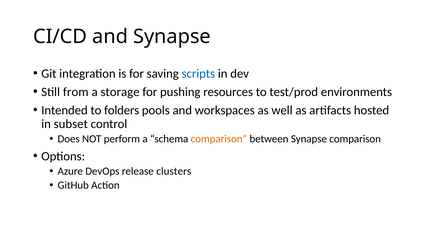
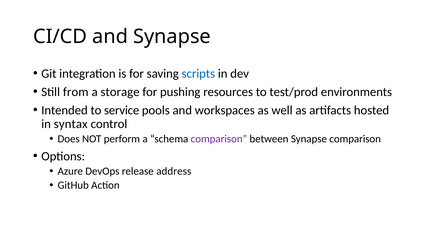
folders: folders -> service (122, 110)
subset: subset -> syntax (71, 124)
comparison colour: orange -> purple (219, 139)
clusters: clusters -> address (174, 171)
